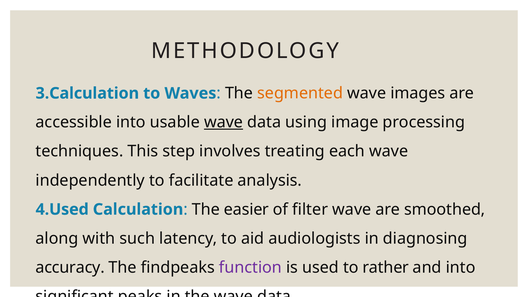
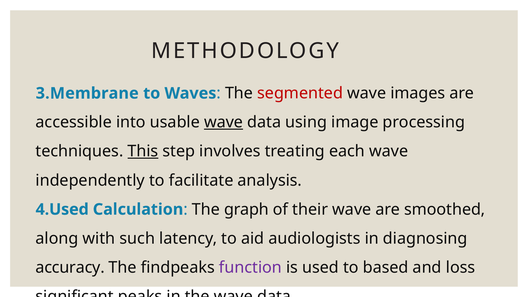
3.Calculation: 3.Calculation -> 3.Membrane (87, 93)
segmented colour: orange -> red (300, 93)
This underline: none -> present (143, 151)
easier: easier -> graph (246, 209)
filter: filter -> their (310, 209)
rather: rather -> based (386, 267)
and into: into -> loss (461, 267)
